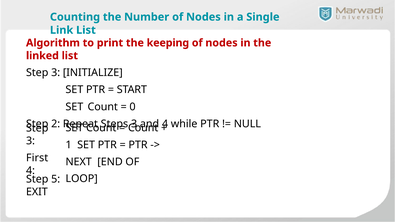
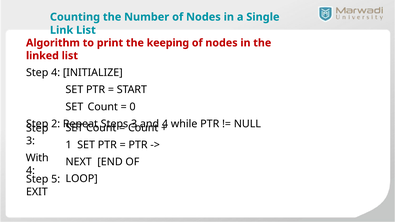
3: 3 -> 4 (56, 73)
First: First -> With (37, 158)
